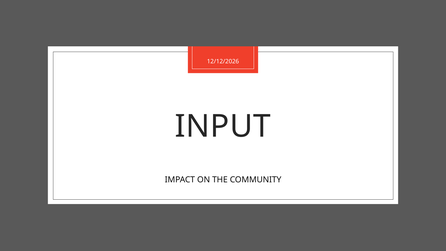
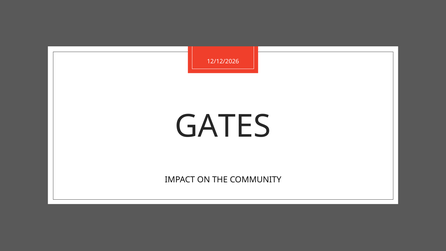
INPUT: INPUT -> GATES (223, 126)
